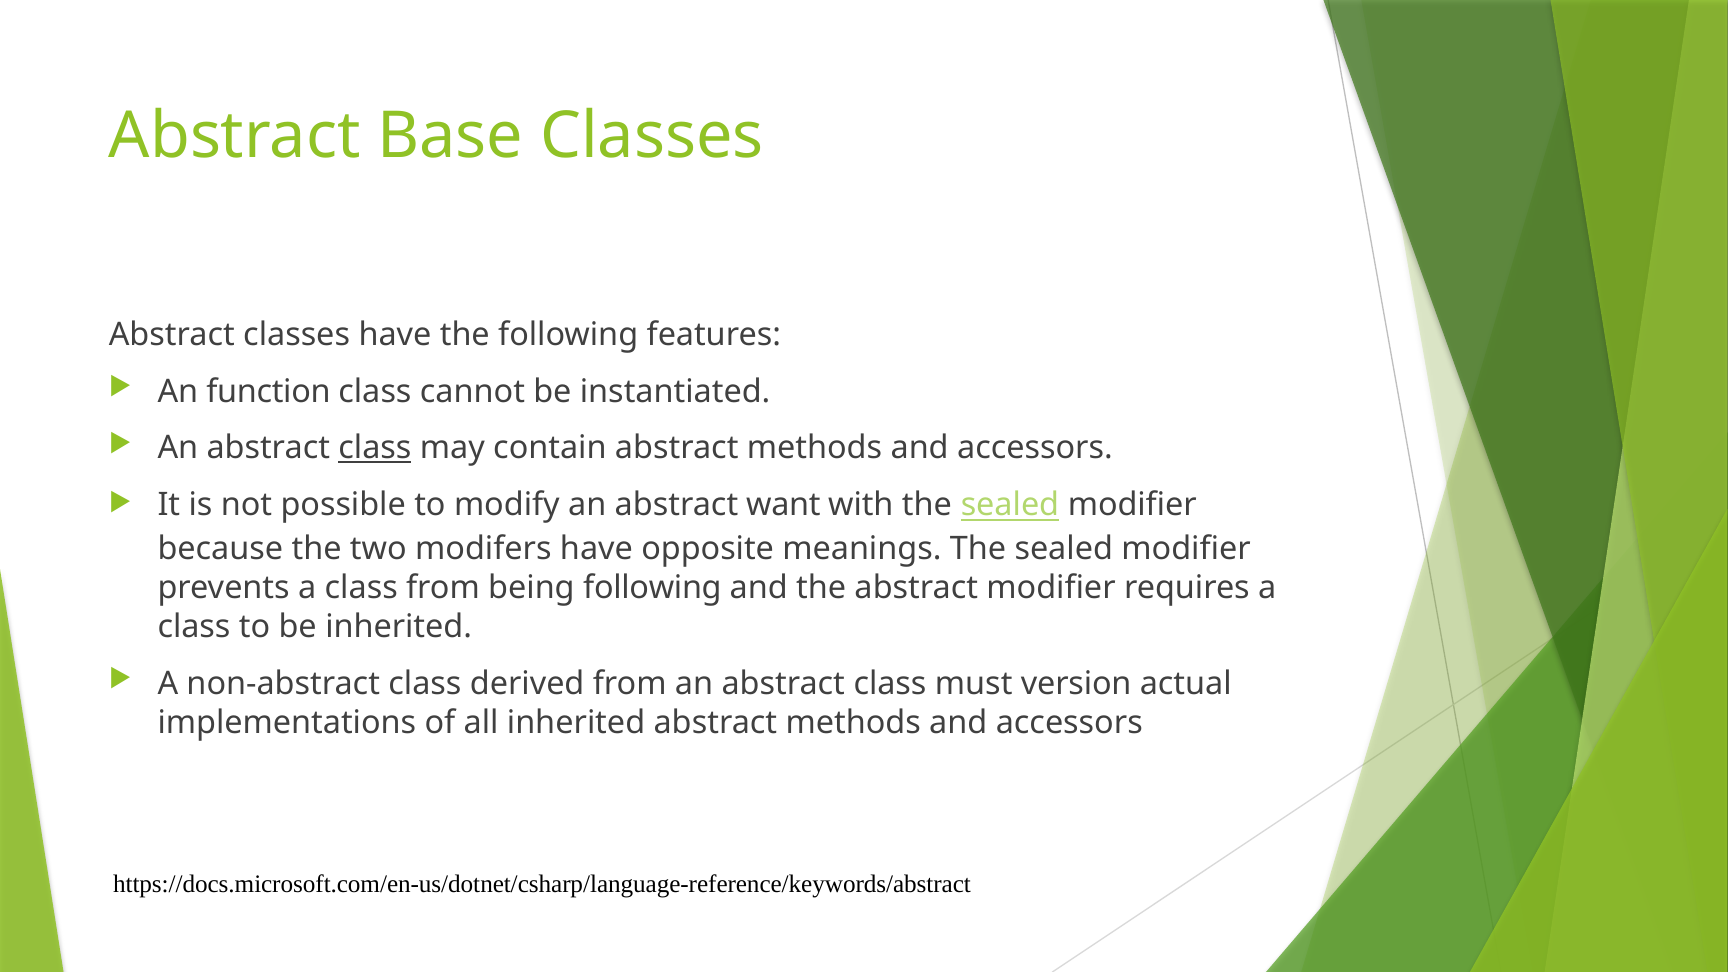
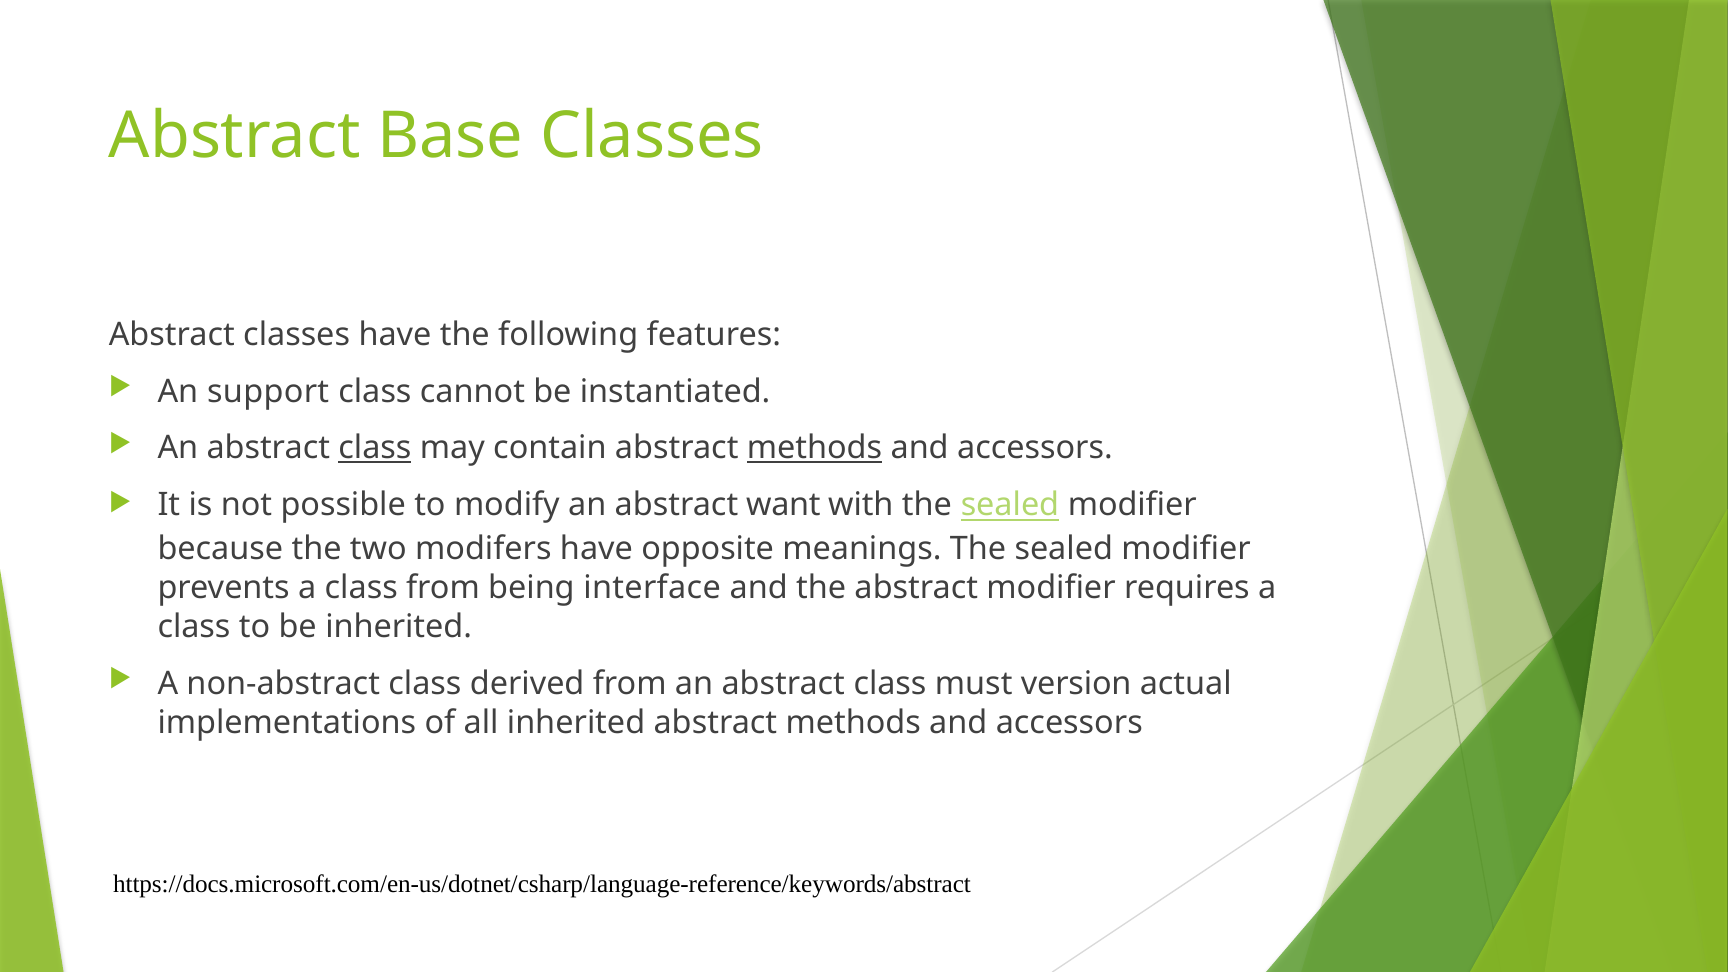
function: function -> support (268, 391)
methods underline: none -> present (815, 448)
being following: following -> interface (652, 588)
